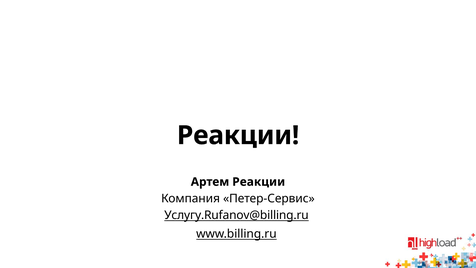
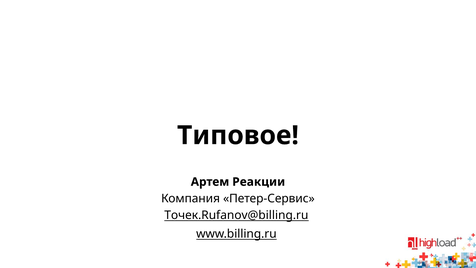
Реакции: Реакции -> Типовое (238, 135)
Услугу.Rufanov@billing.ru: Услугу.Rufanov@billing.ru -> Точек.Rufanov@billing.ru (236, 215)
